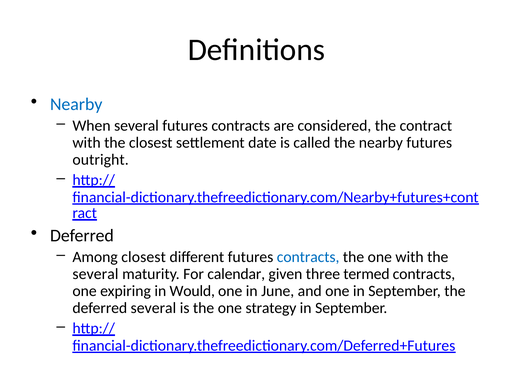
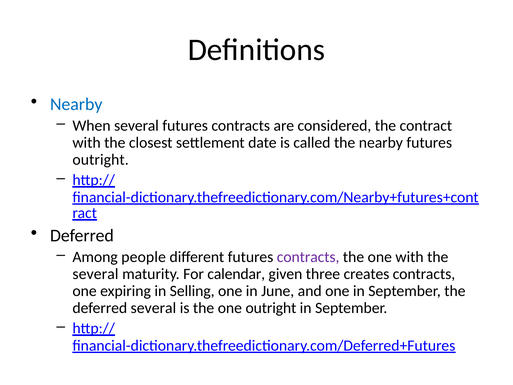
Among closest: closest -> people (144, 257)
contracts colour: blue -> purple (308, 257)
termed: termed -> creates (366, 274)
Would: Would -> Selling (192, 291)
one strategy: strategy -> outright (271, 308)
